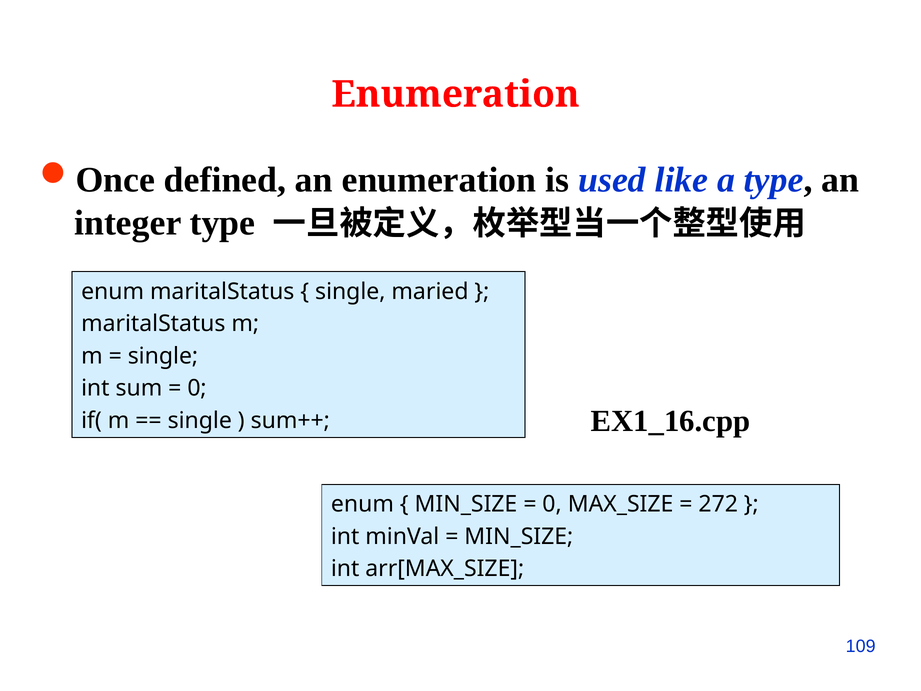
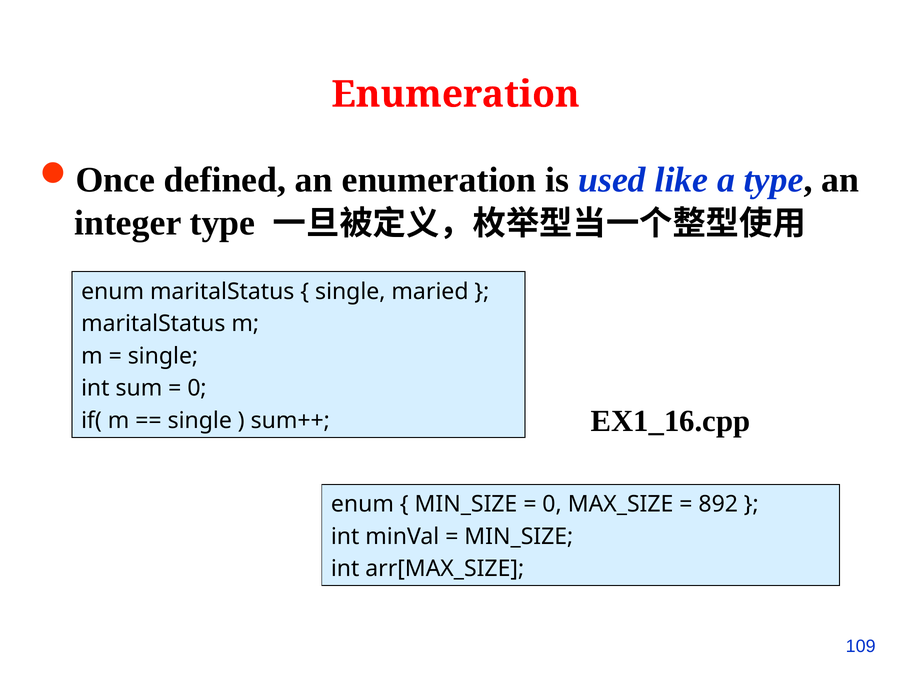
272: 272 -> 892 (718, 504)
